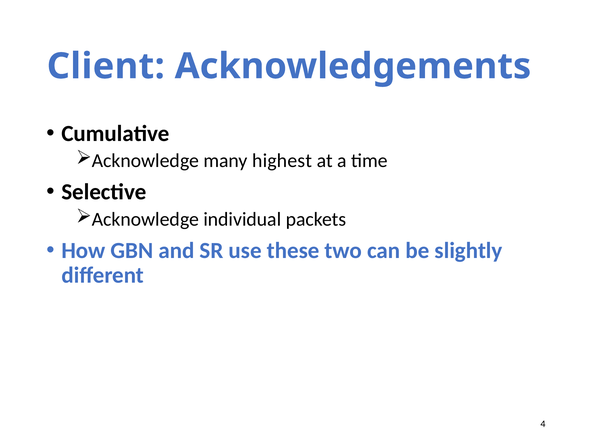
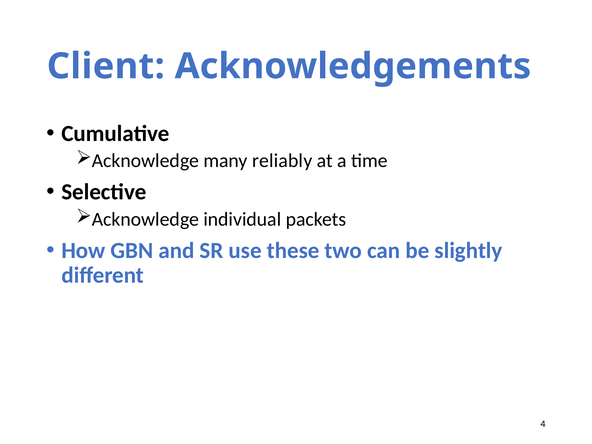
highest: highest -> reliably (282, 161)
